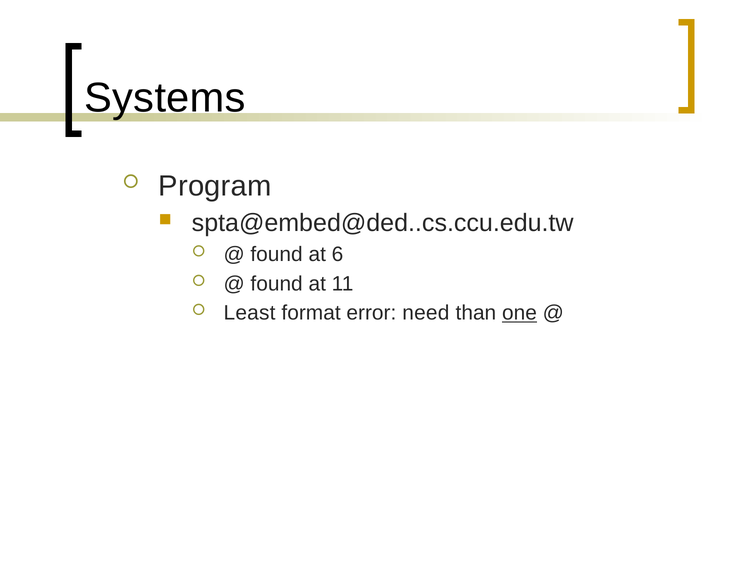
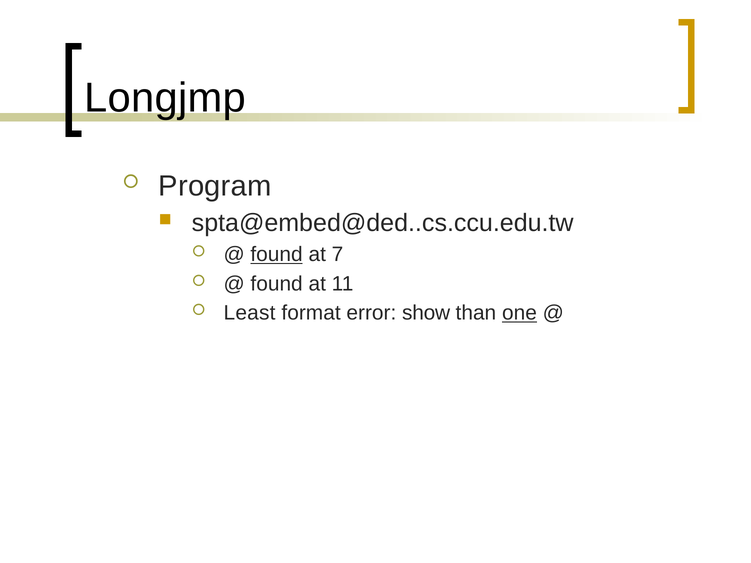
Systems: Systems -> Longjmp (165, 98)
found underline: none -> present (277, 255)
6: 6 -> 7 (338, 255)
need: need -> show (426, 313)
